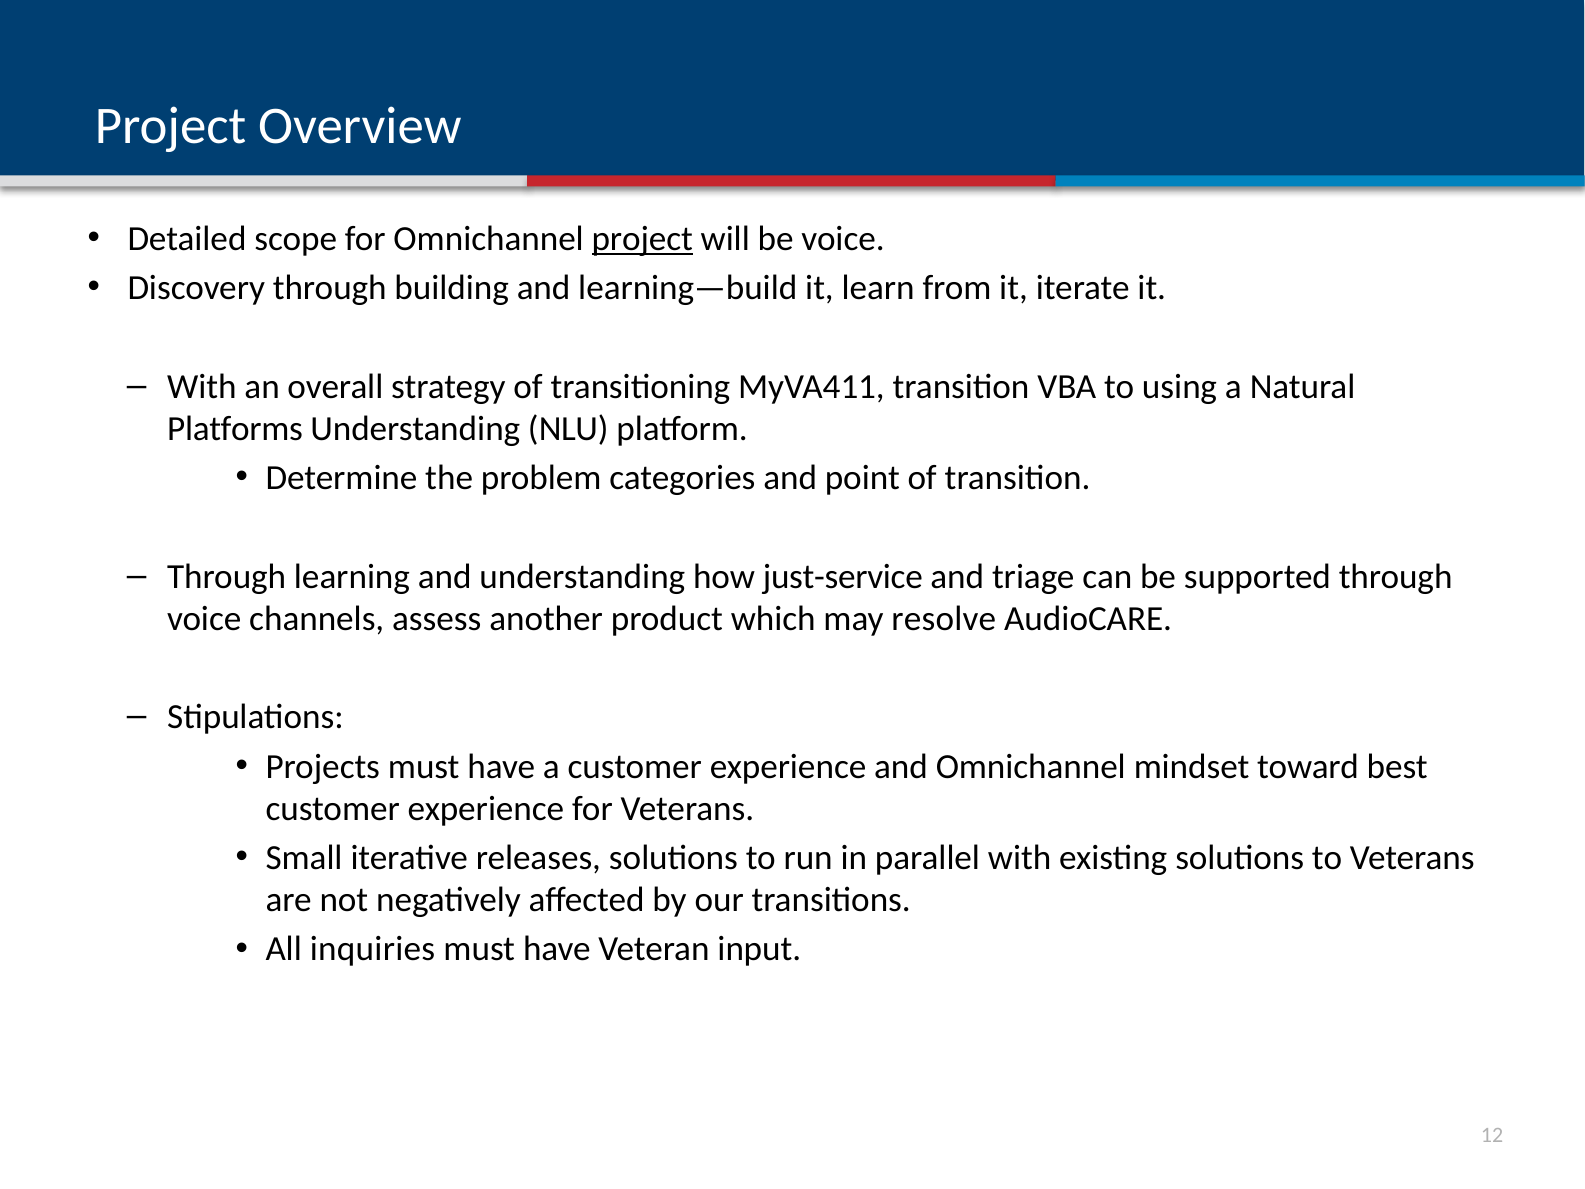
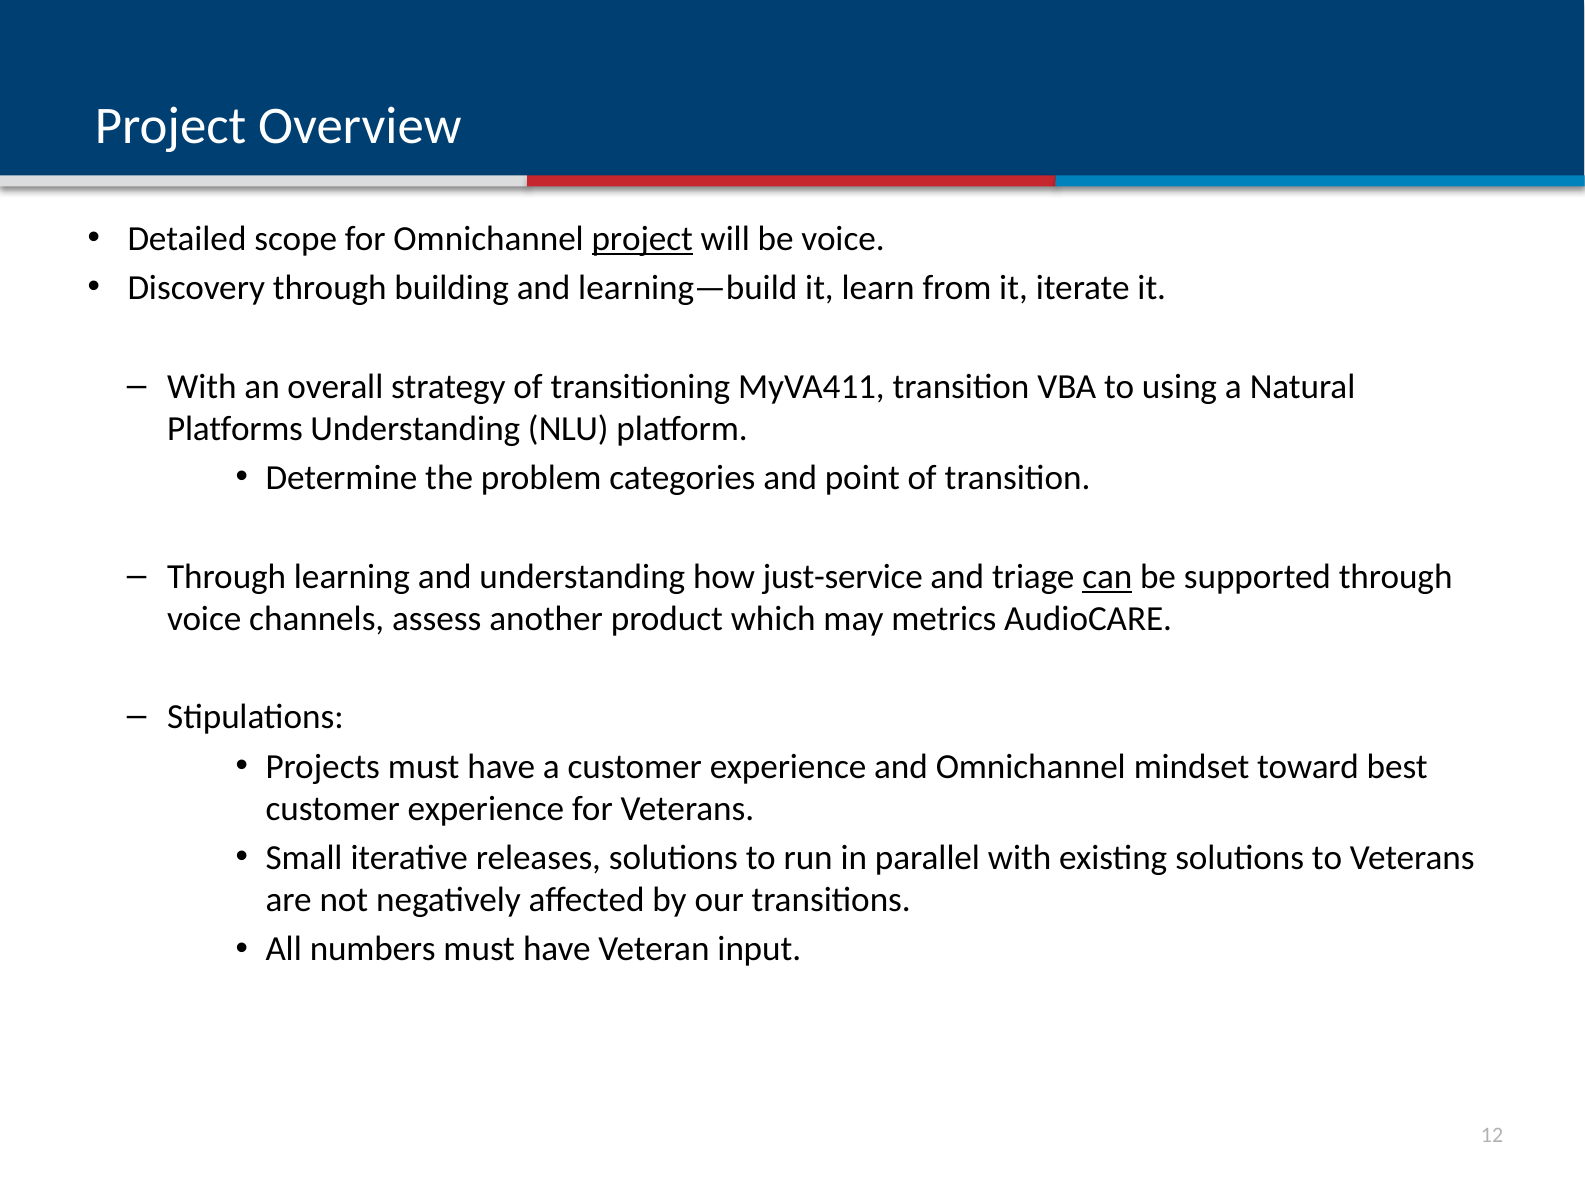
can underline: none -> present (1107, 576)
resolve: resolve -> metrics (944, 619)
inquiries: inquiries -> numbers (373, 949)
